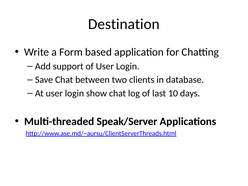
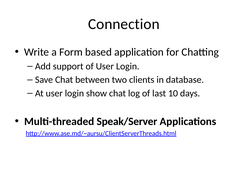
Destination: Destination -> Connection (124, 24)
